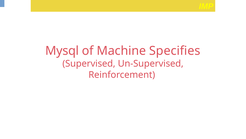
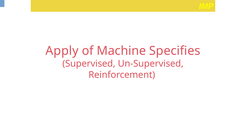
Mysql: Mysql -> Apply (62, 51)
